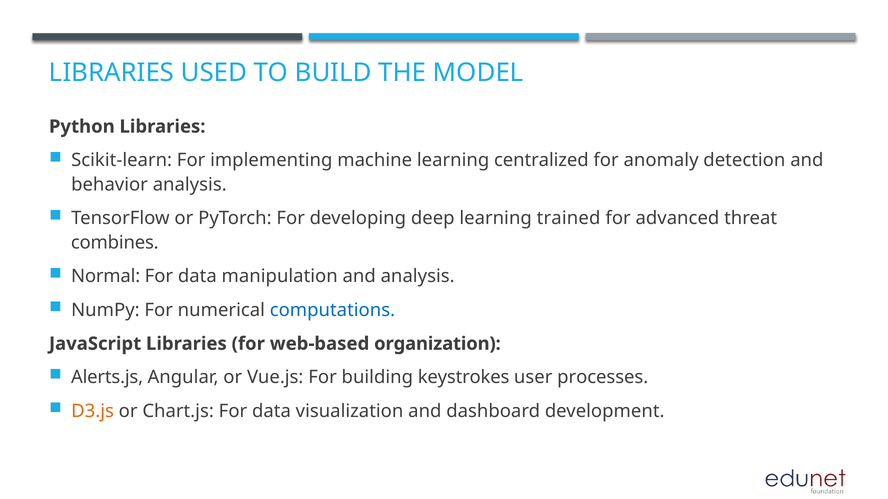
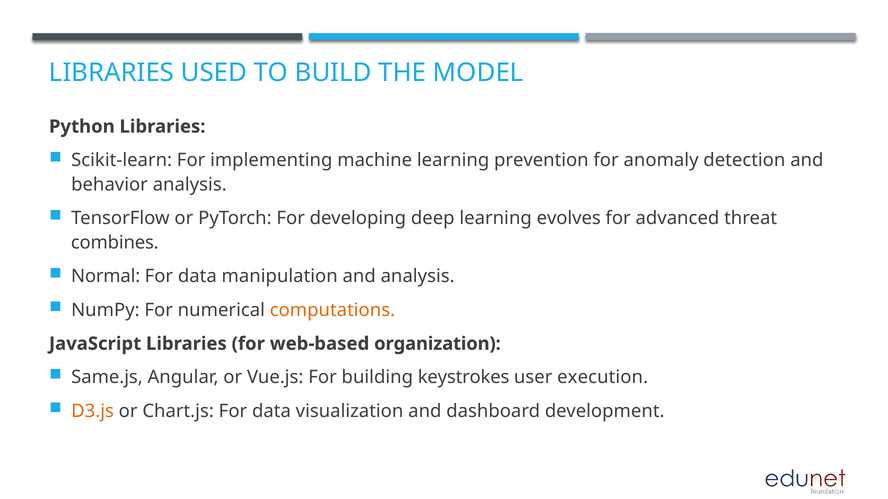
centralized: centralized -> prevention (541, 160)
trained: trained -> evolves (569, 219)
computations colour: blue -> orange (332, 310)
Alerts.js: Alerts.js -> Same.js (107, 378)
processes: processes -> execution (603, 378)
